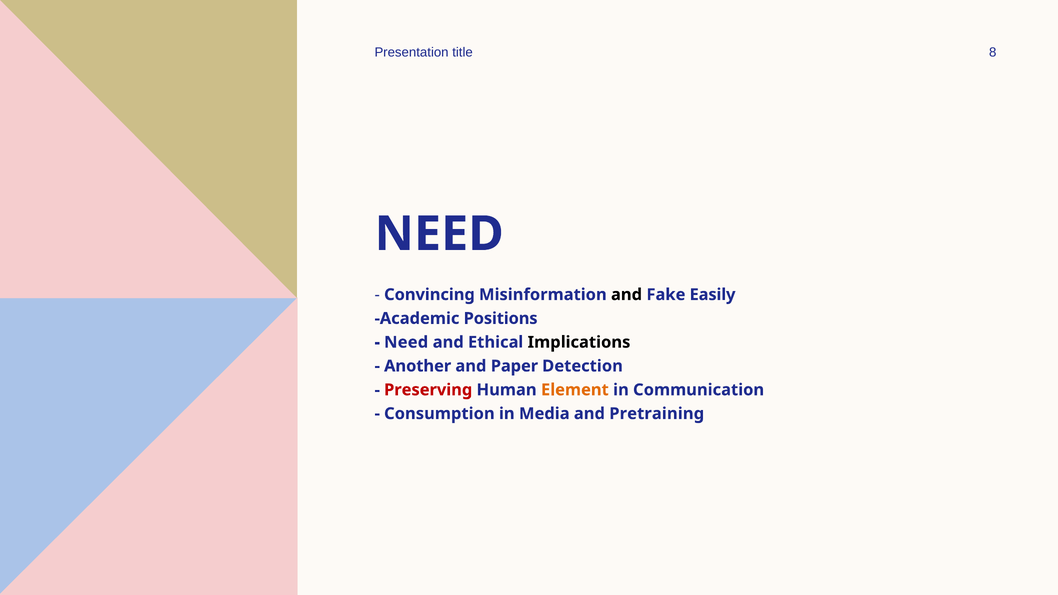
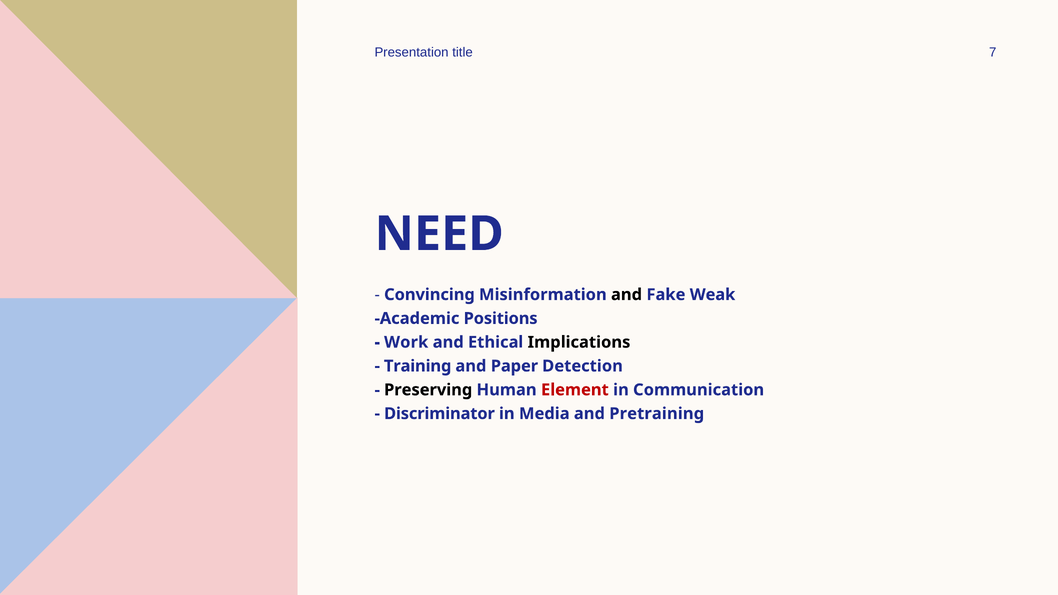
8: 8 -> 7 (993, 52)
Easily: Easily -> Weak (712, 295)
Need: Need -> Work (406, 342)
Another: Another -> Training (418, 366)
Preserving colour: red -> black (428, 390)
Element colour: orange -> red (575, 390)
Consumption: Consumption -> Discriminator (439, 414)
